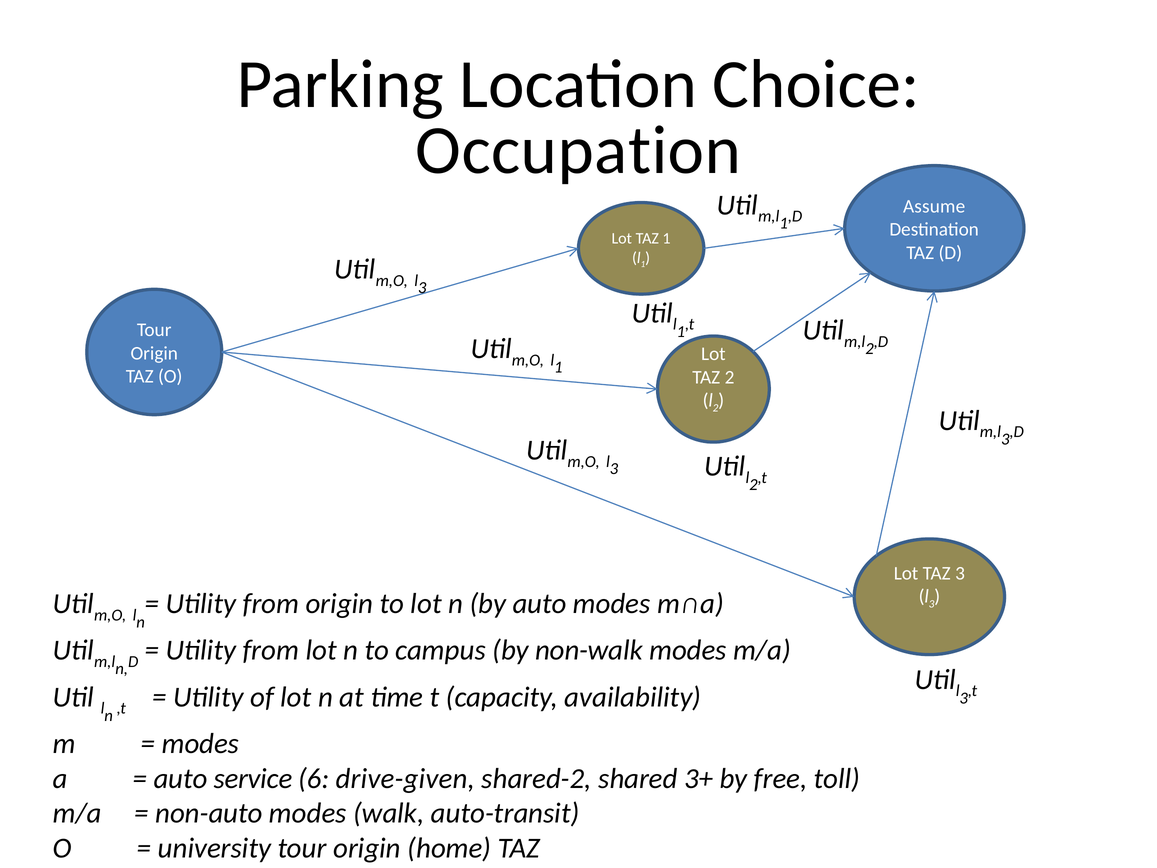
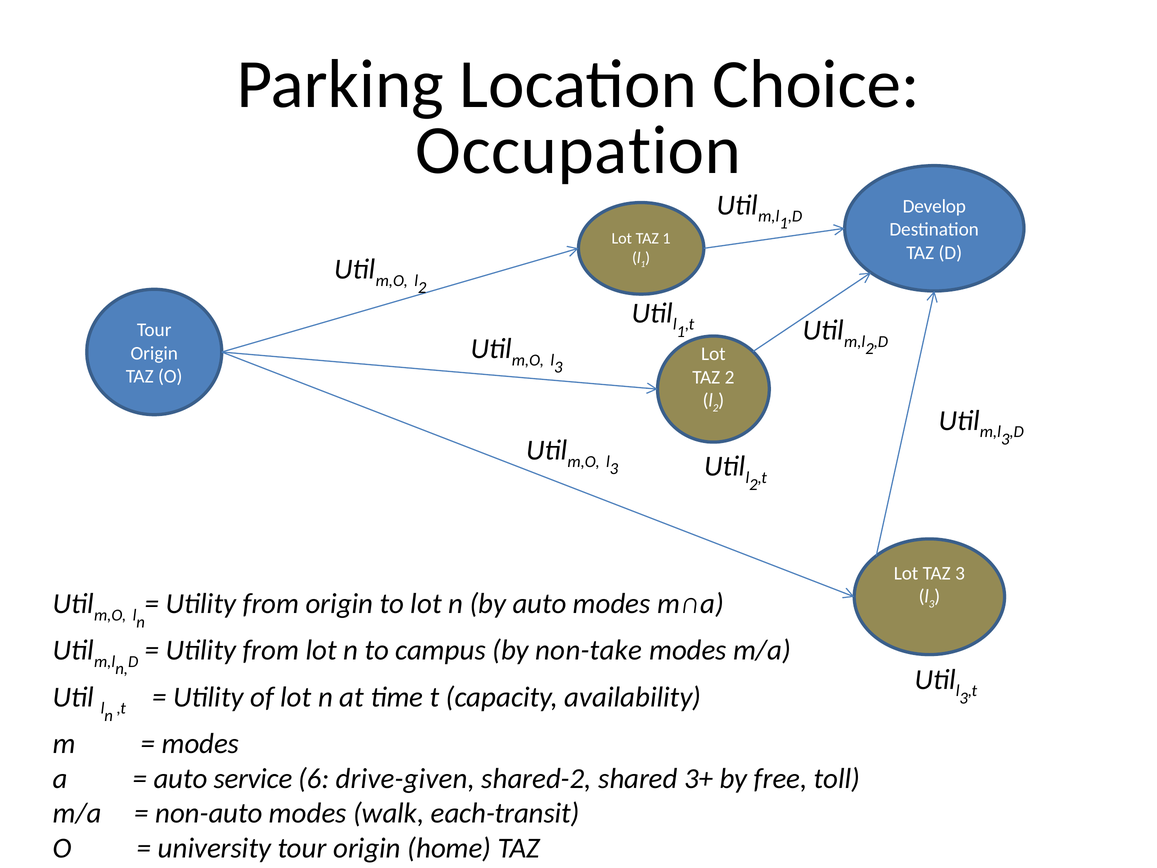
Assume: Assume -> Develop (934, 206)
3: 3 -> 2 (422, 288)
1: 1 -> 3 (558, 367)
non-walk: non-walk -> non-take (589, 650)
auto-transit: auto-transit -> each-transit (505, 813)
